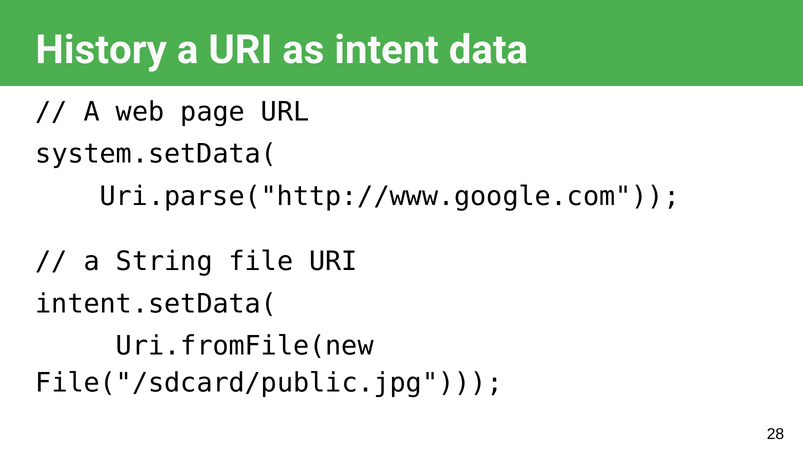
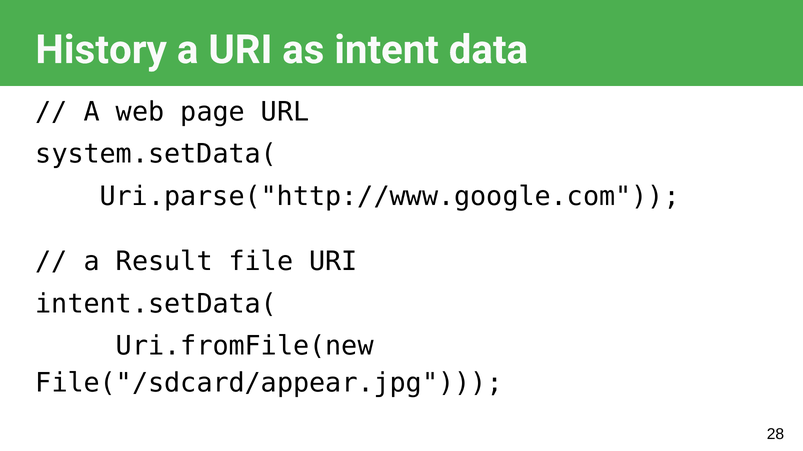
String: String -> Result (164, 262)
File("/sdcard/public.jpg: File("/sdcard/public.jpg -> File("/sdcard/appear.jpg (269, 384)
